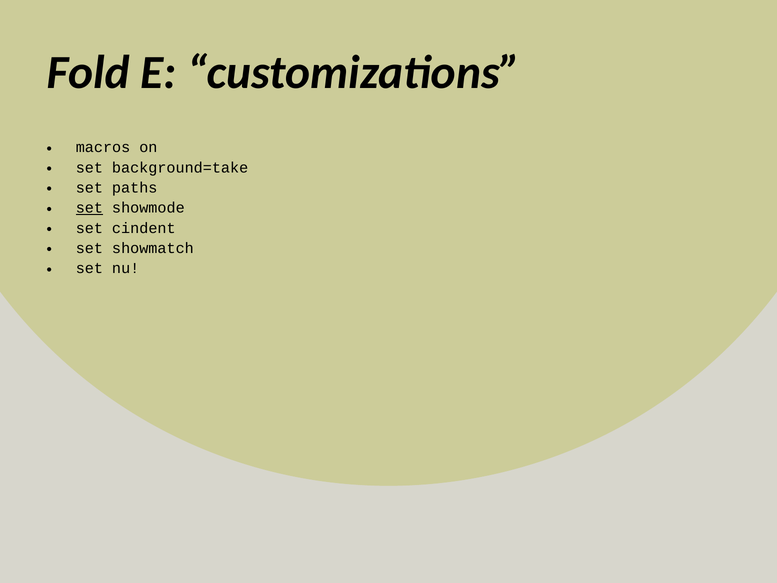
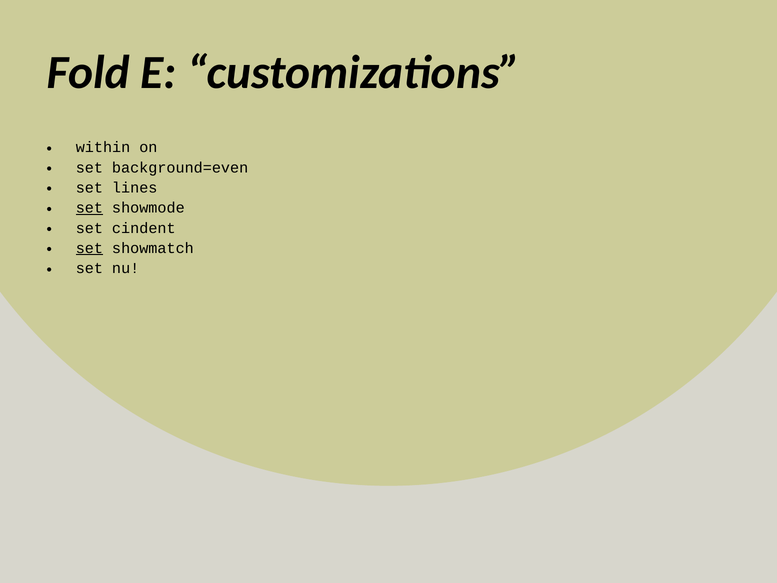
macros: macros -> within (103, 147)
background=take: background=take -> background=even (180, 168)
paths: paths -> lines (135, 188)
set underline: none -> present (89, 248)
